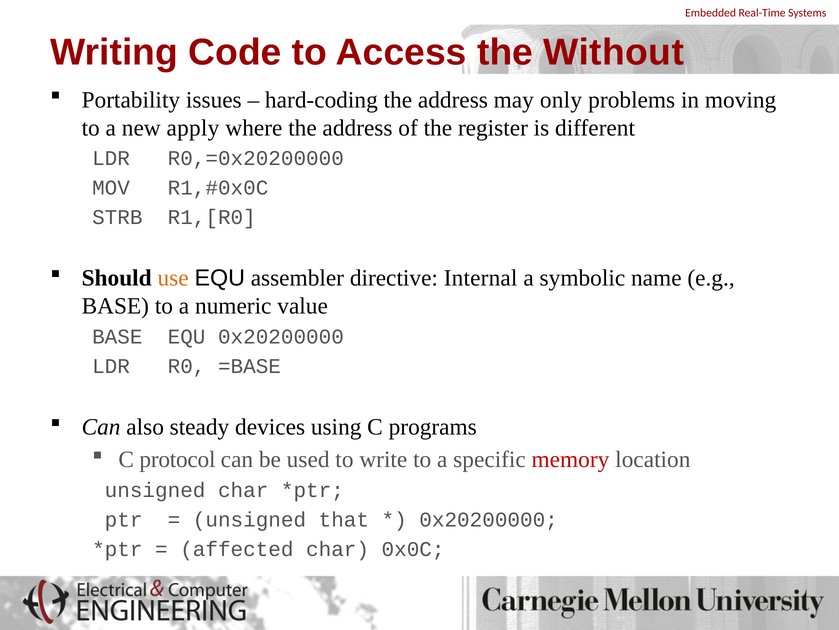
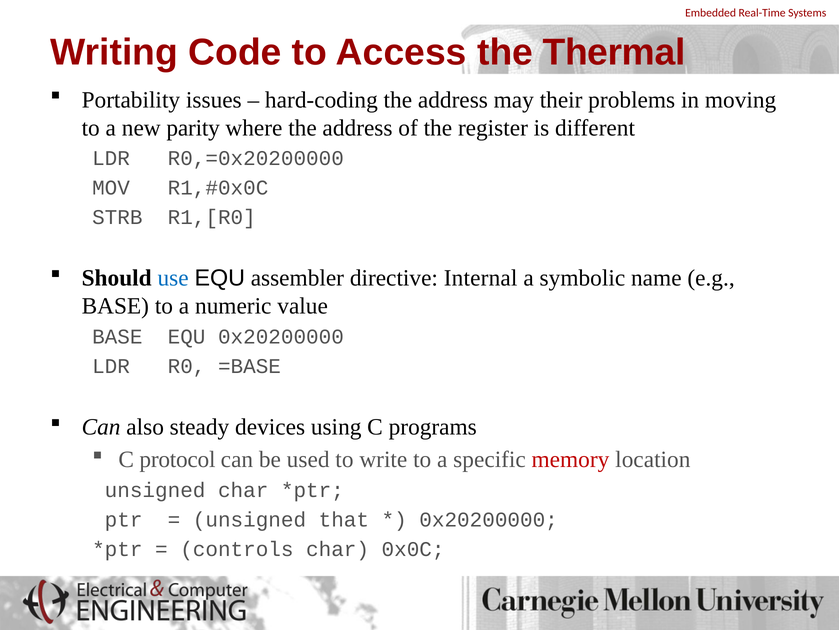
Without: Without -> Thermal (614, 52)
only: only -> their (561, 100)
apply: apply -> parity (193, 128)
use colour: orange -> blue (173, 278)
affected: affected -> controls (237, 549)
